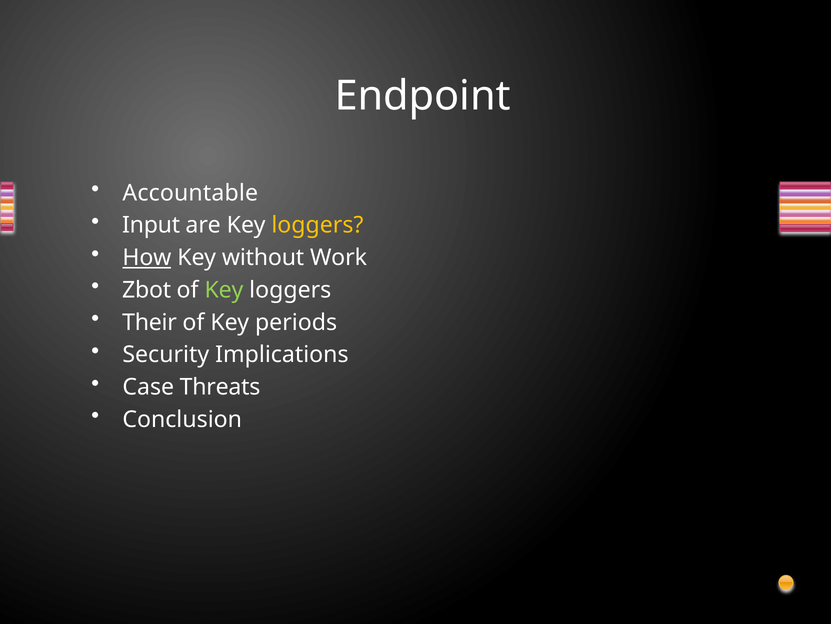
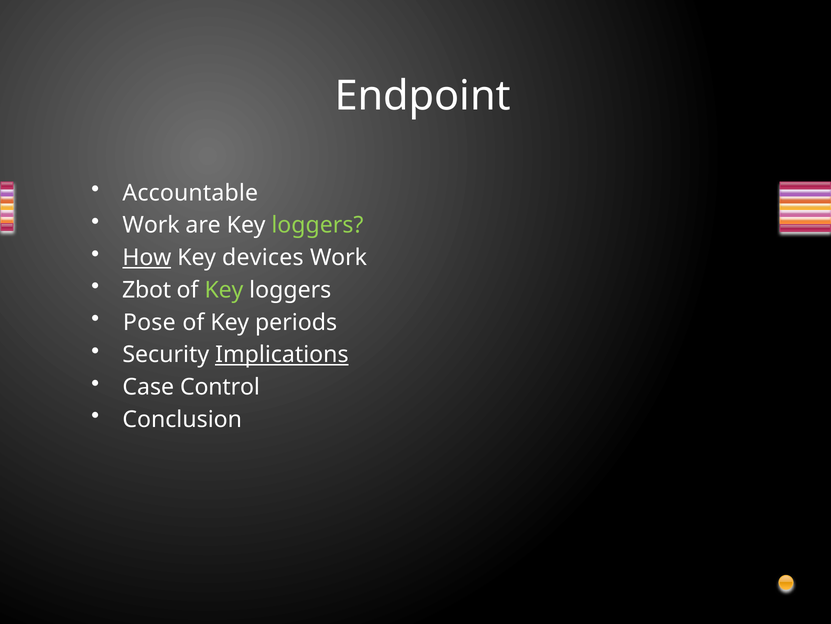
Input: Input -> Work (151, 225)
loggers colour: yellow -> light green (317, 225)
without: without -> devices (263, 257)
Their: Their -> Pose (149, 322)
Implications underline: none -> present (282, 354)
Threats: Threats -> Control (220, 387)
